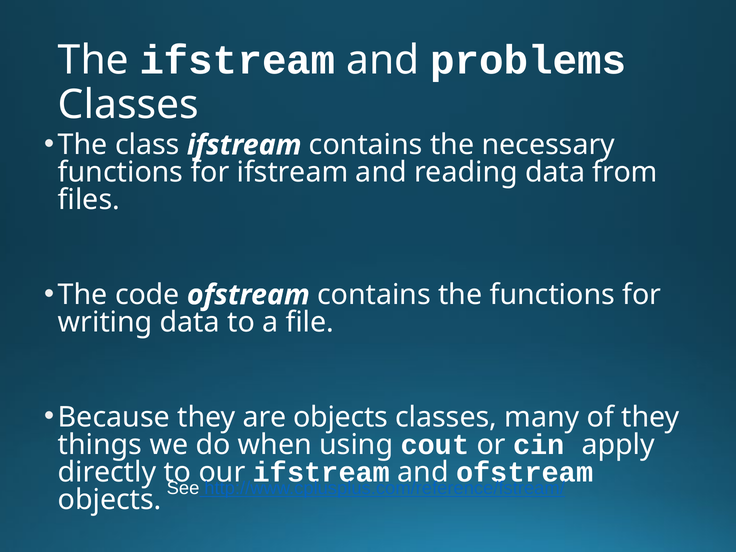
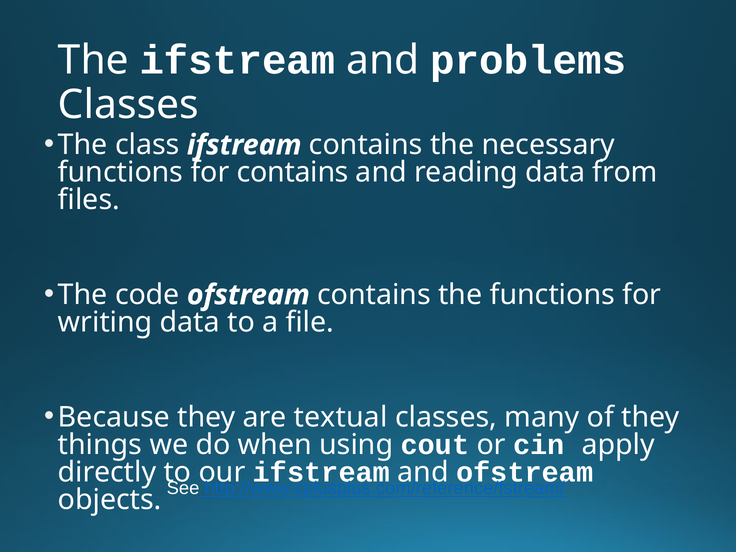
for ifstream: ifstream -> contains (293, 173)
are objects: objects -> textual (341, 417)
